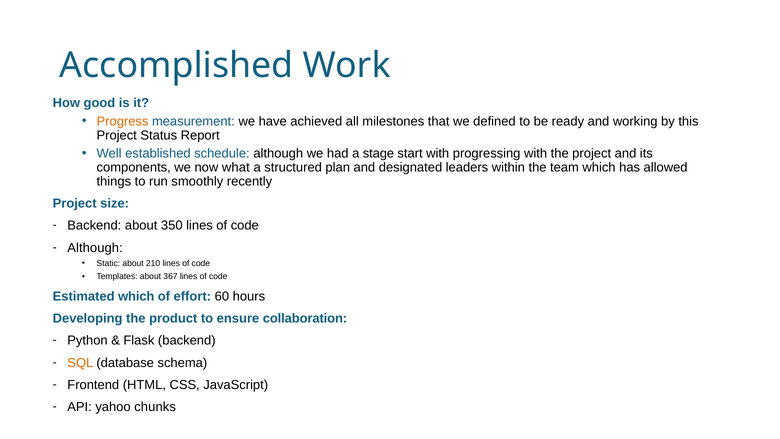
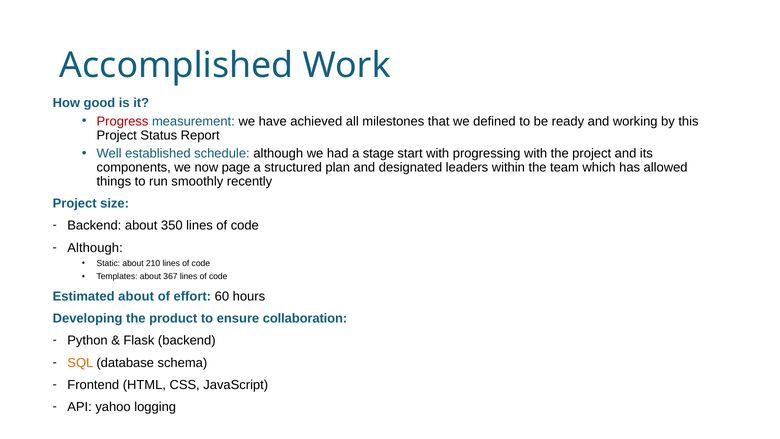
Progress colour: orange -> red (123, 121)
what: what -> page (236, 167)
Estimated which: which -> about (136, 296)
chunks: chunks -> logging (155, 407)
